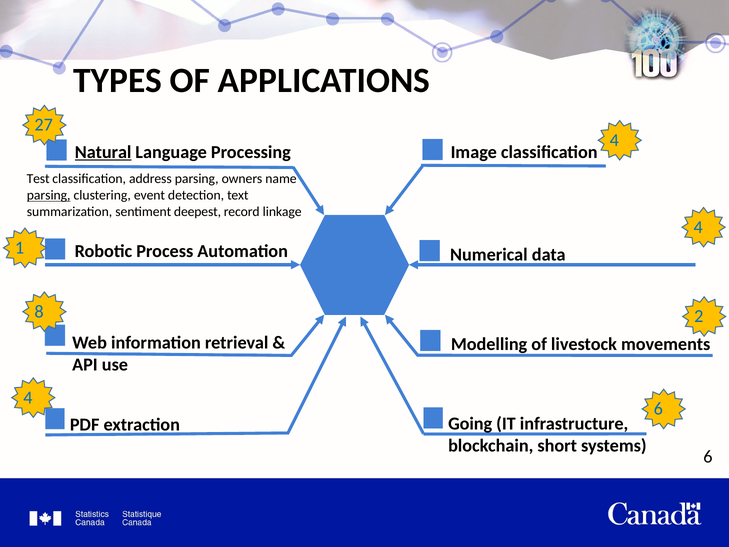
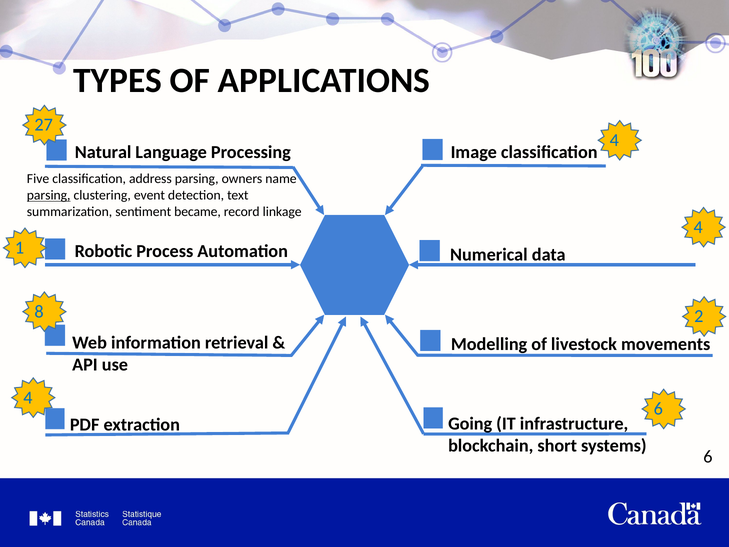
Natural underline: present -> none (103, 152)
Test: Test -> Five (38, 179)
deepest: deepest -> became (198, 212)
